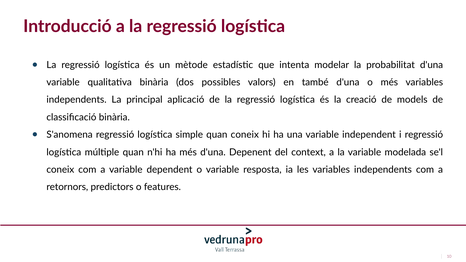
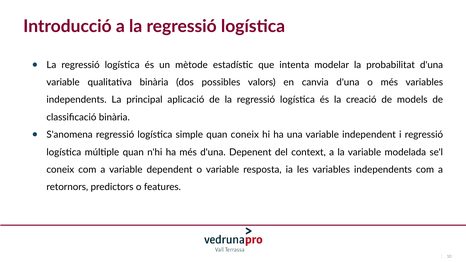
també: també -> canvia (315, 82)
